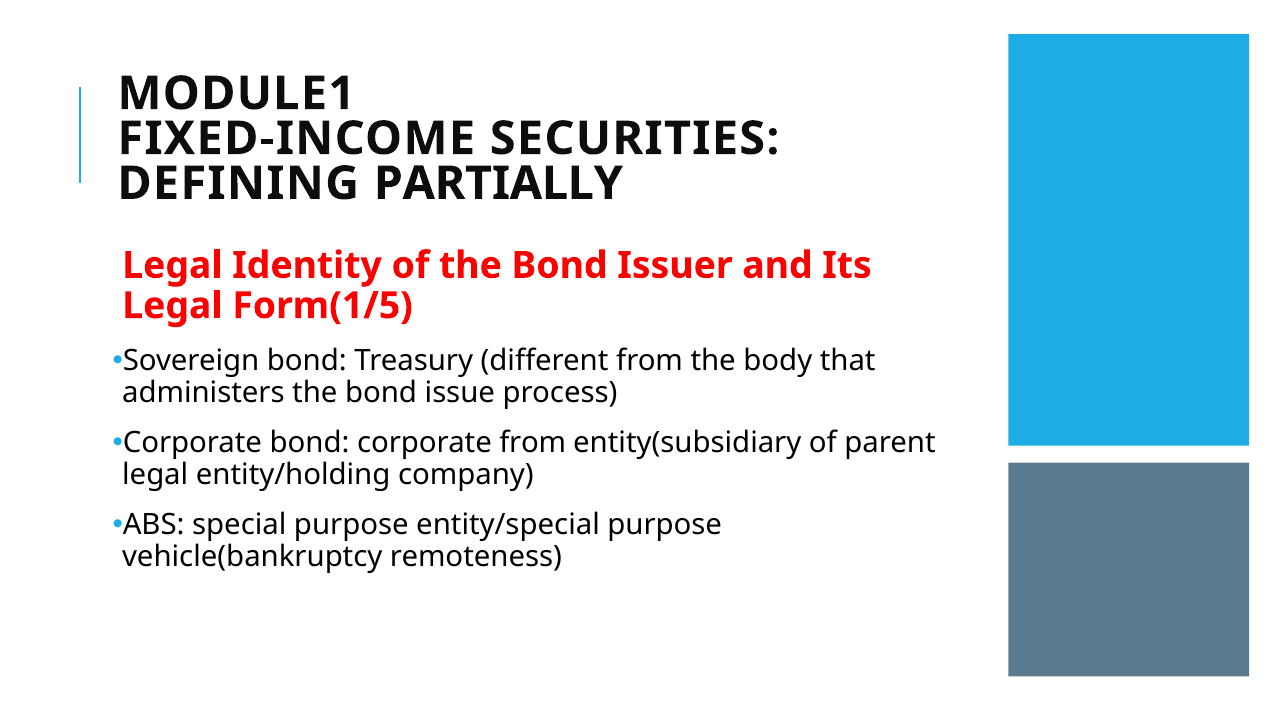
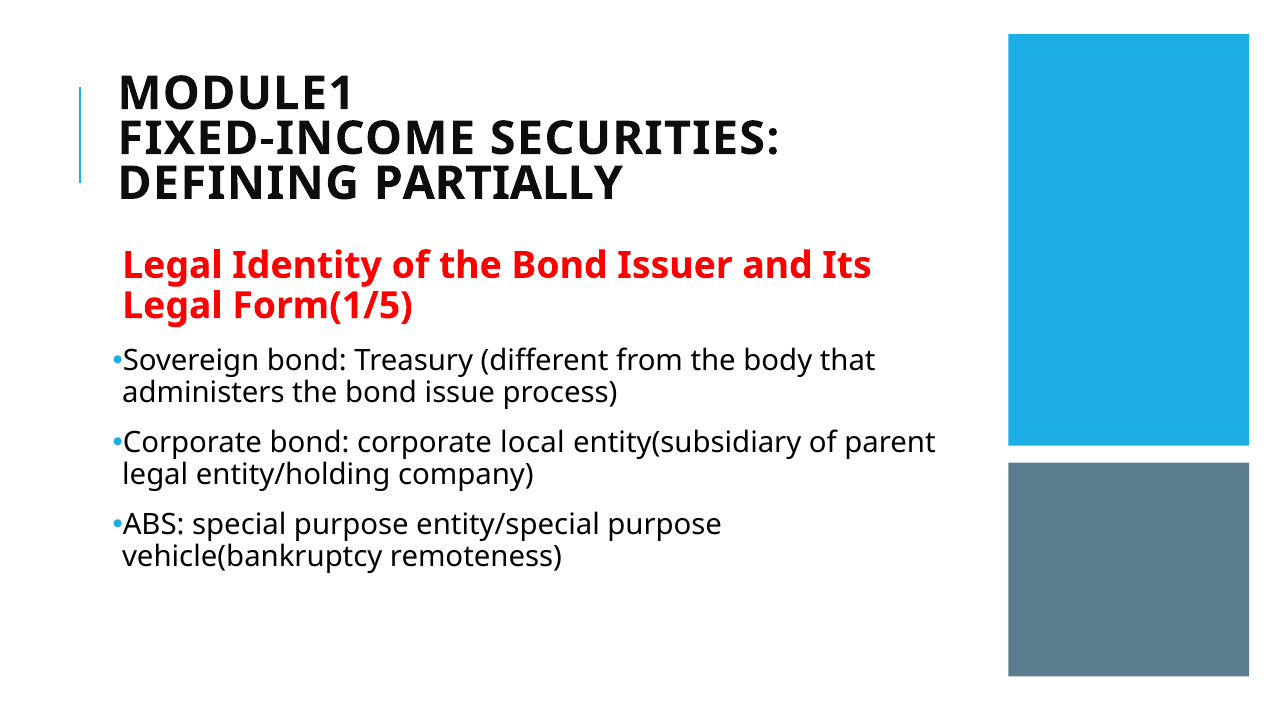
corporate from: from -> local (532, 443)
